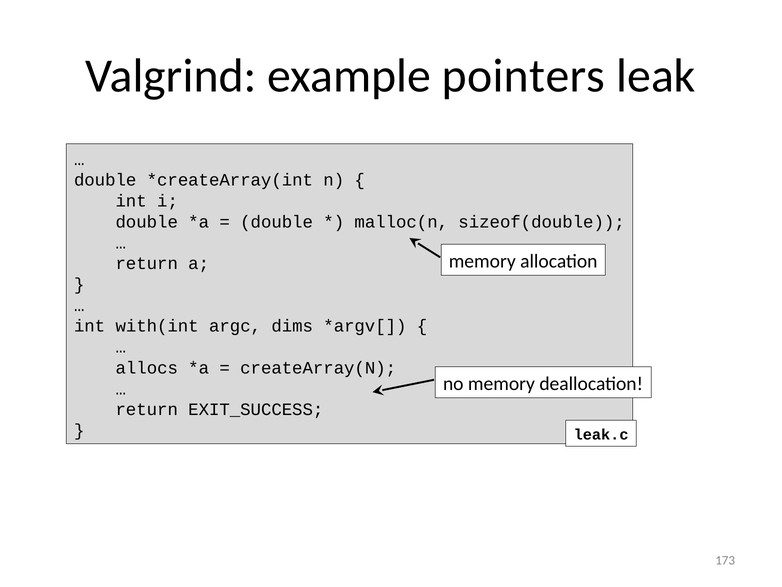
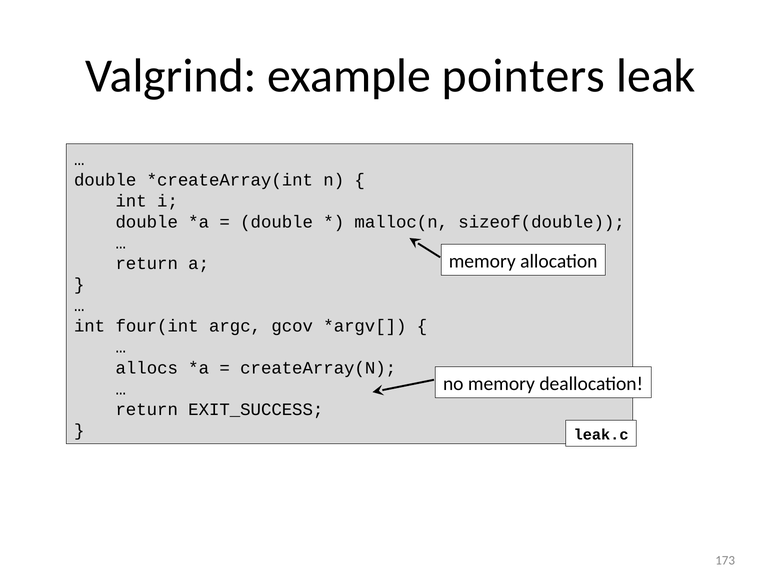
with(int: with(int -> four(int (157, 326)
dims: dims -> gcov (292, 326)
